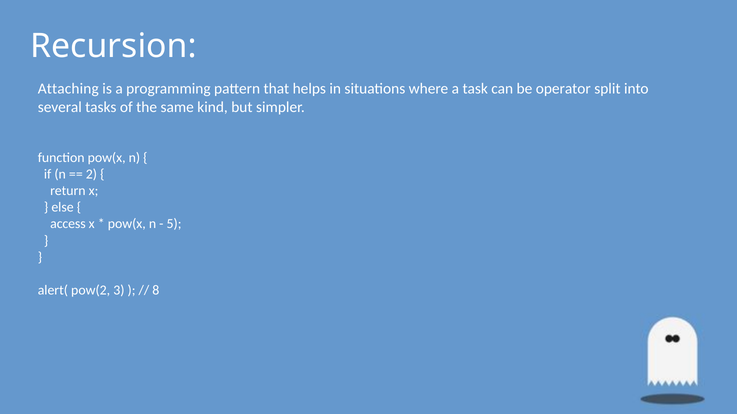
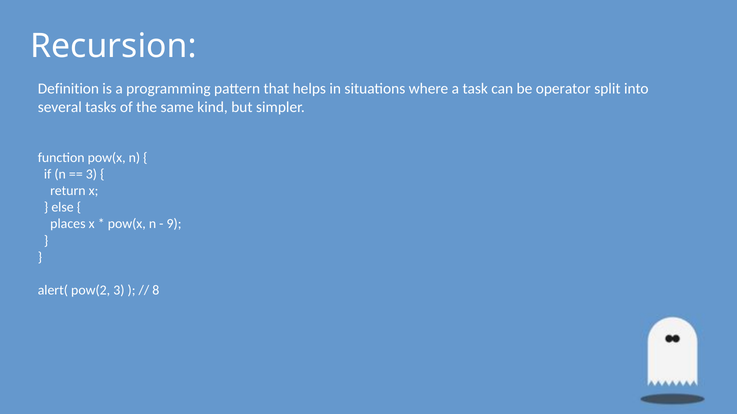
Attaching: Attaching -> Definition (68, 89)
2: 2 -> 3 (91, 174)
access: access -> places (68, 224)
5: 5 -> 9 (174, 224)
